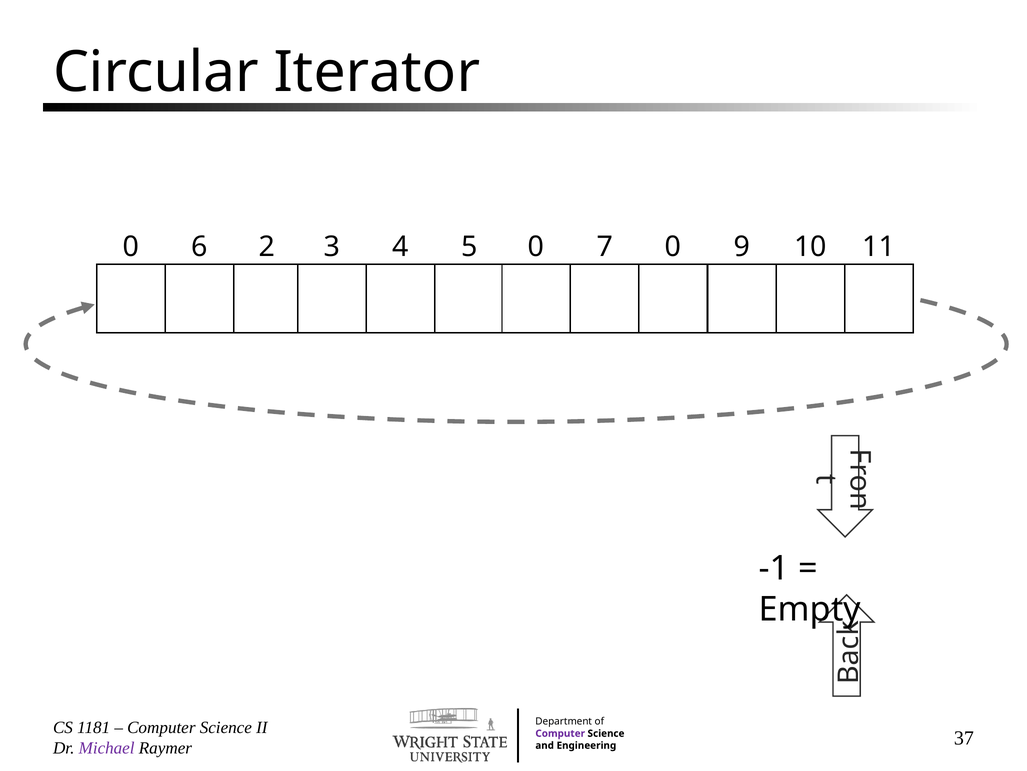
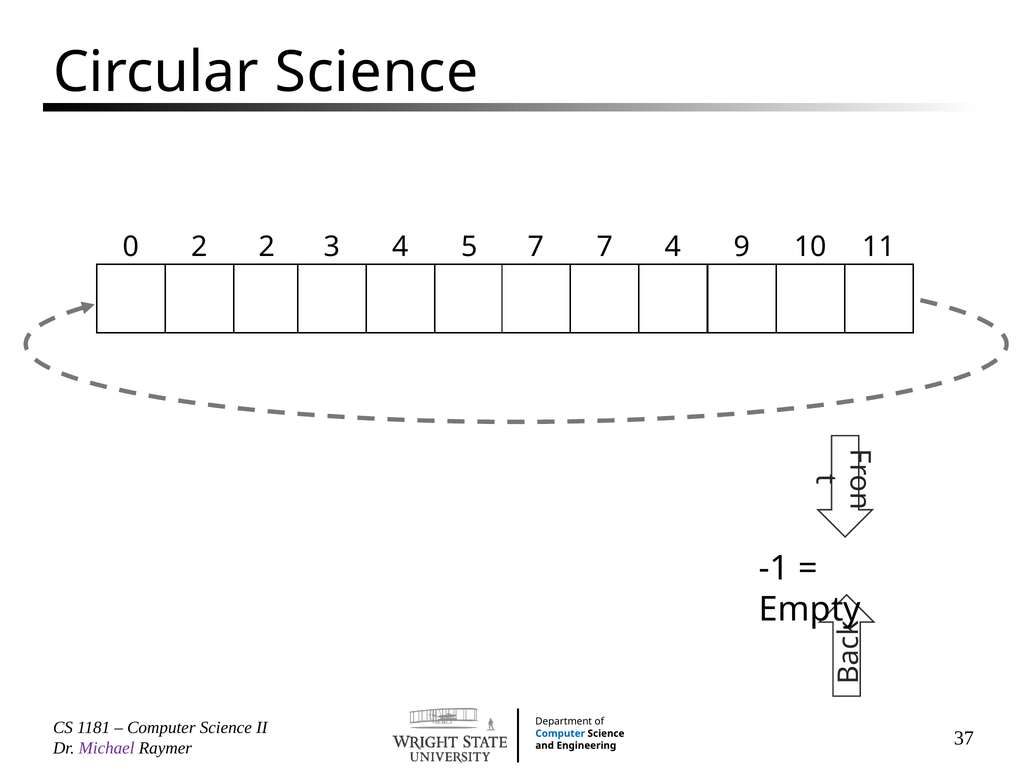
Circular Iterator: Iterator -> Science (377, 72)
0 6: 6 -> 2 (199, 247)
5 0: 0 -> 7 (536, 247)
7 0: 0 -> 4 (673, 247)
Computer colour: purple -> blue (560, 733)
